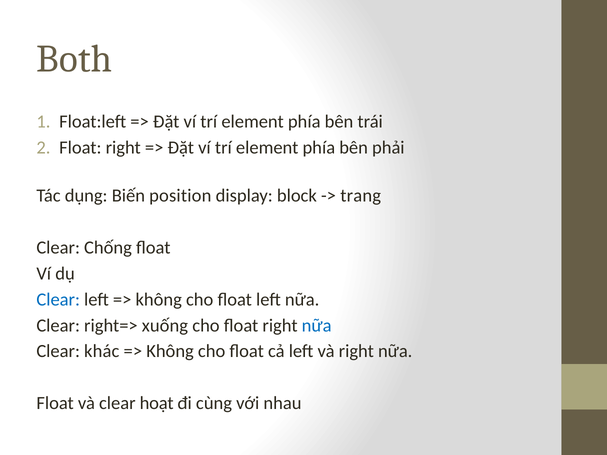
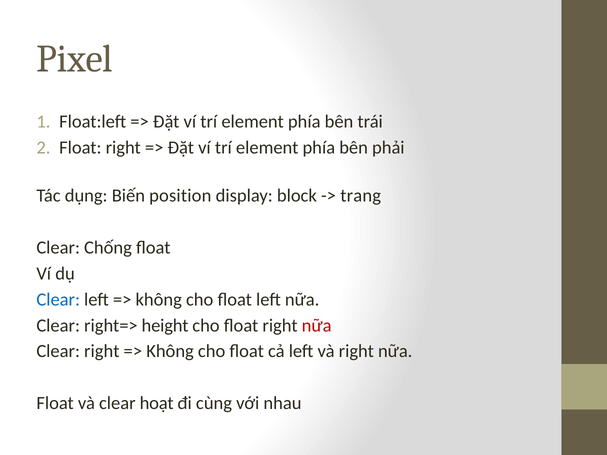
Both: Both -> Pixel (75, 59)
xuống: xuống -> height (165, 326)
nữa colour: blue -> red (317, 326)
Clear khác: khác -> right (102, 352)
